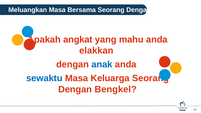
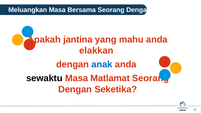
angkat: angkat -> jantina (78, 40)
sewaktu colour: blue -> black (44, 78)
Keluarga: Keluarga -> Matlamat (110, 78)
Bengkel: Bengkel -> Seketika (116, 89)
